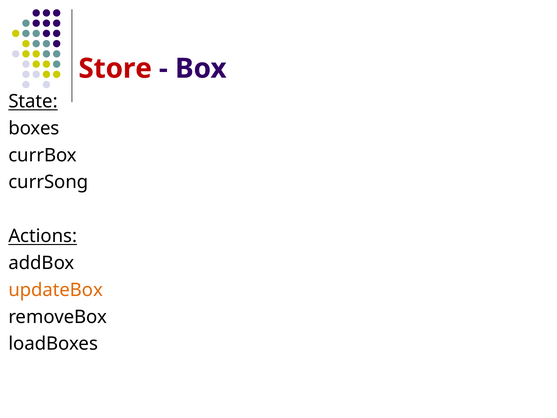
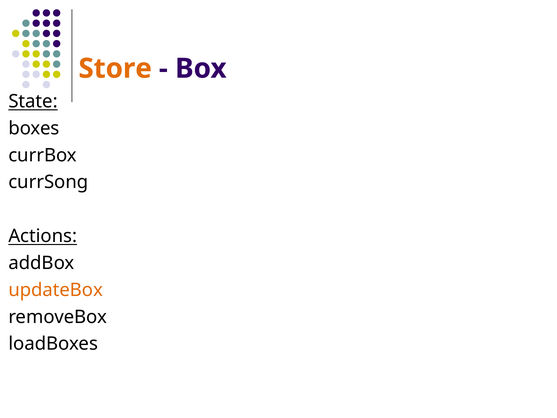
Store colour: red -> orange (115, 68)
